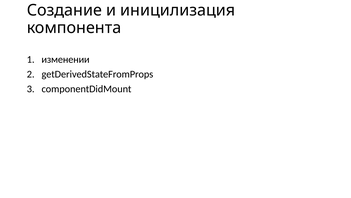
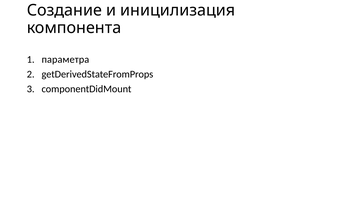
изменении: изменении -> параметра (65, 59)
